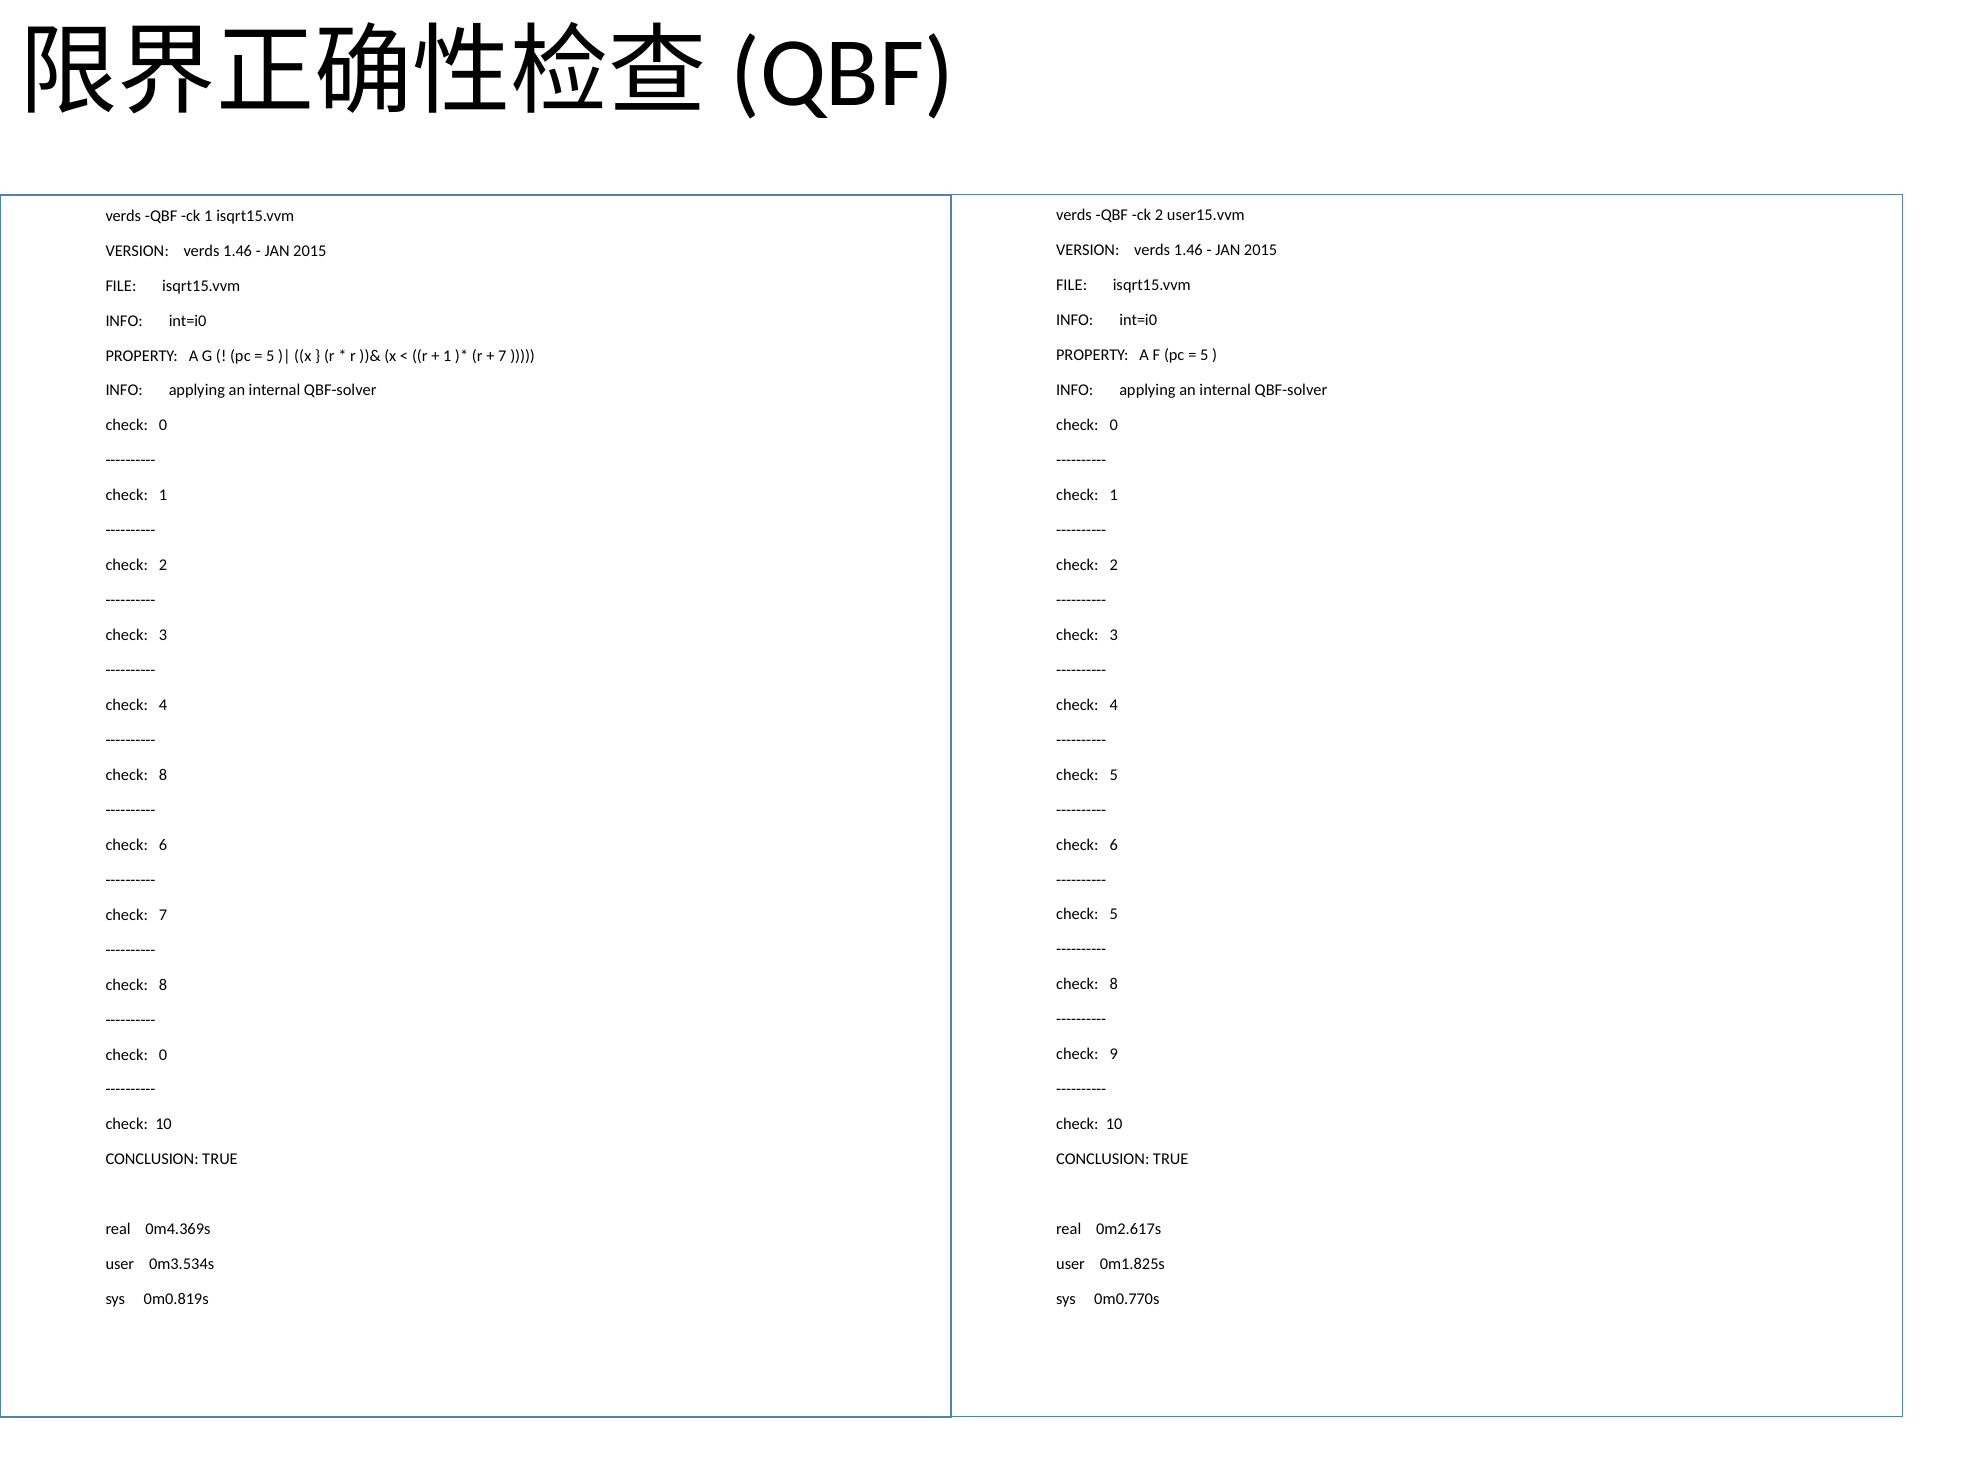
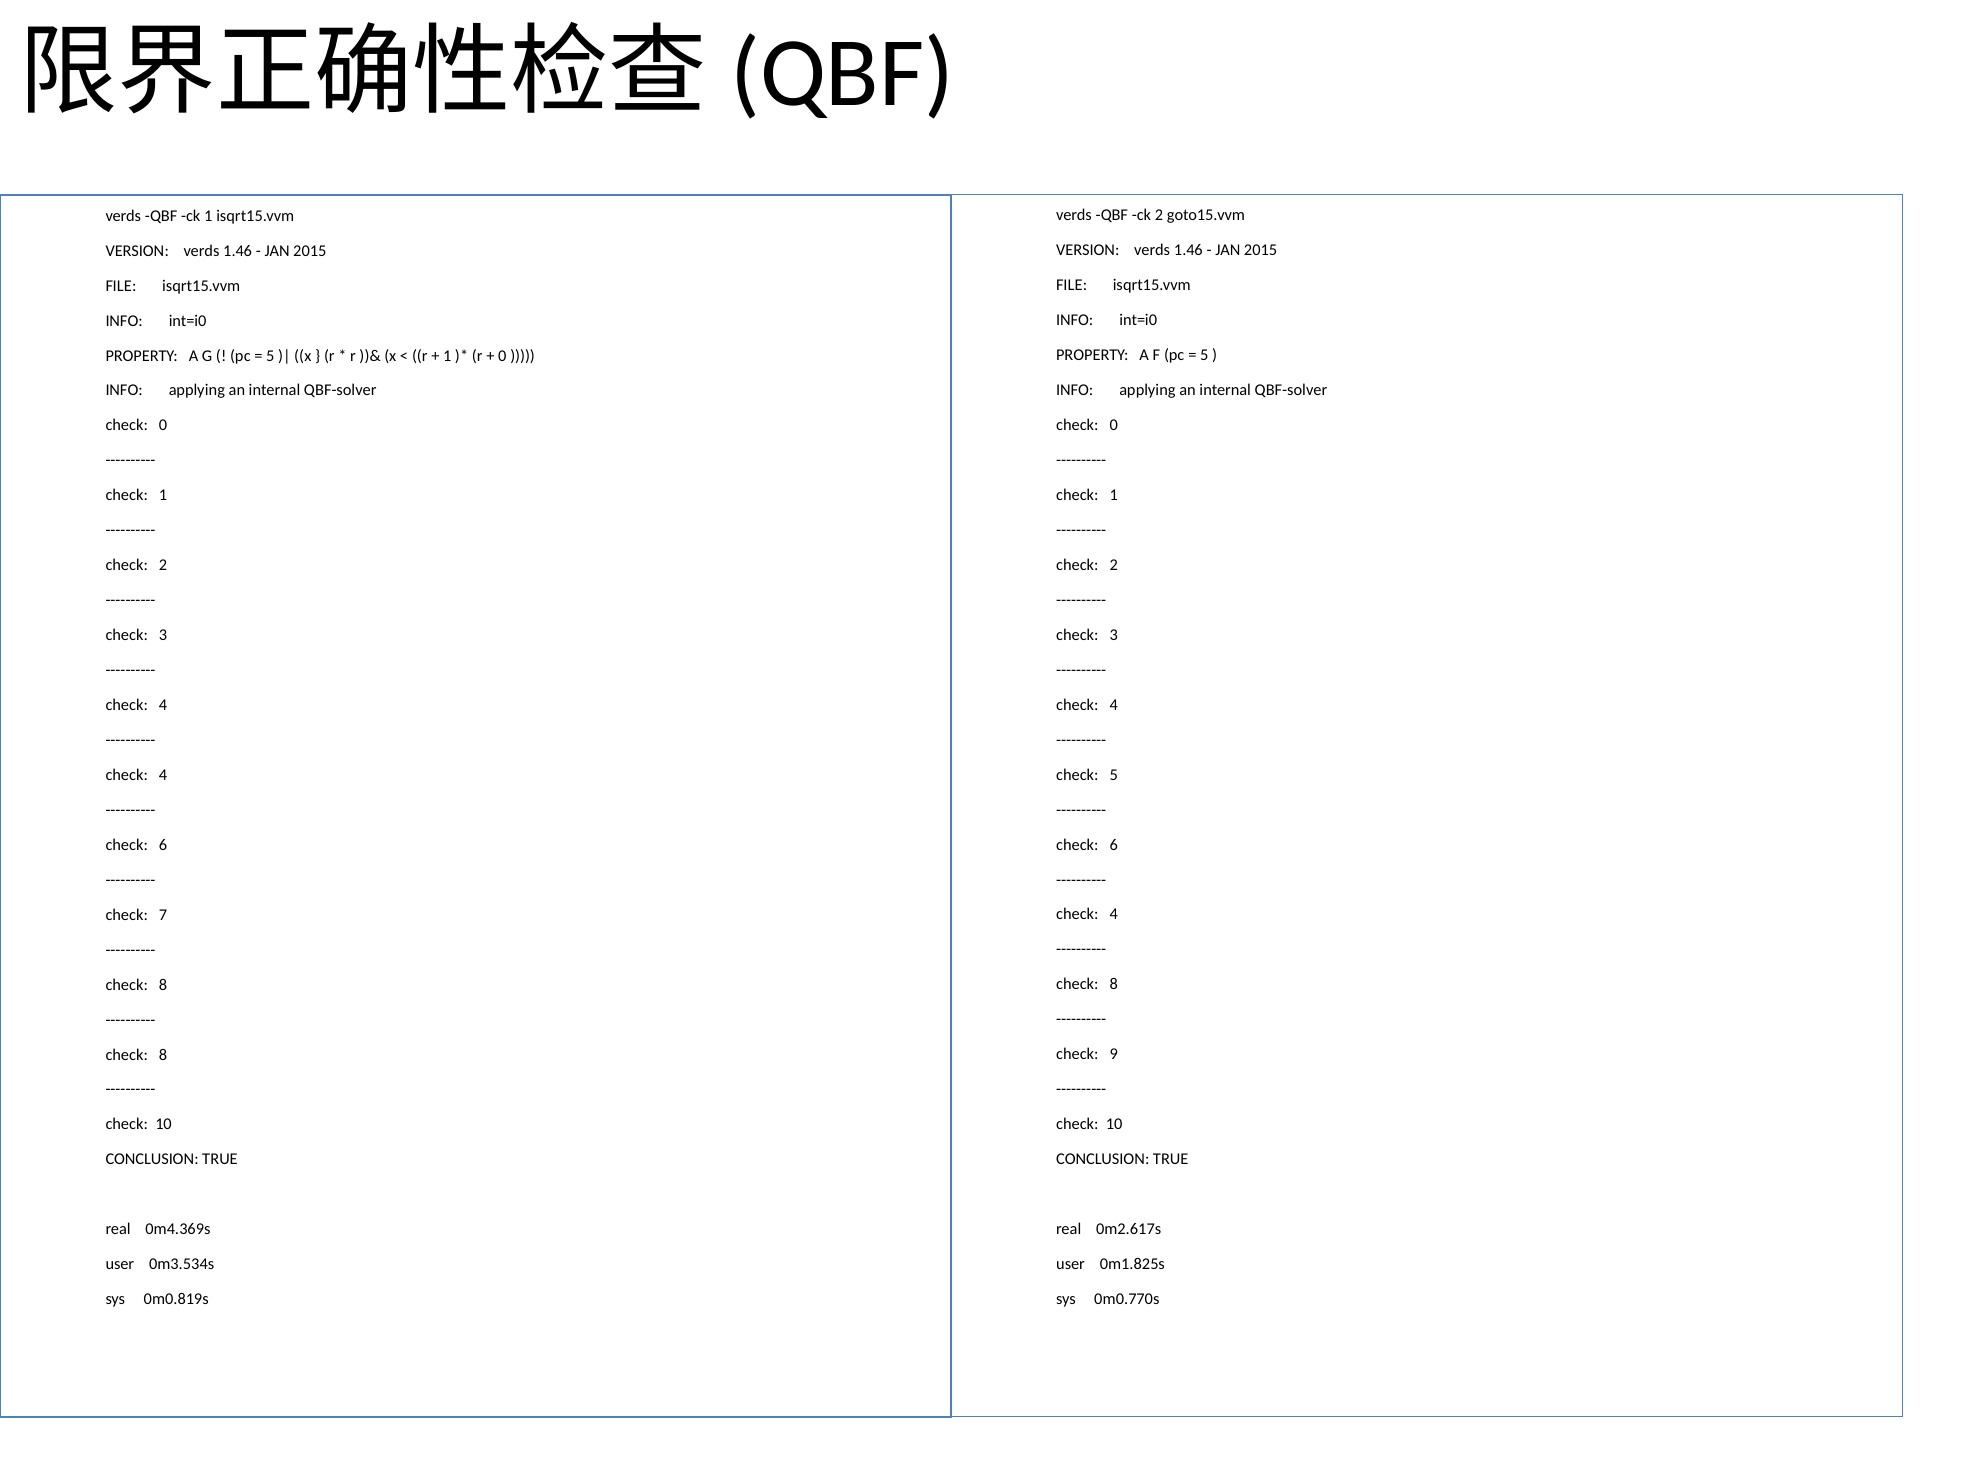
user15.vvm: user15.vvm -> goto15.vvm (1206, 216)
7: 7 -> 0 (502, 356)
8: 8 -> 4 (163, 775)
5: 5 -> 4 (1114, 915)
0: 0 -> 8 (163, 1055)
